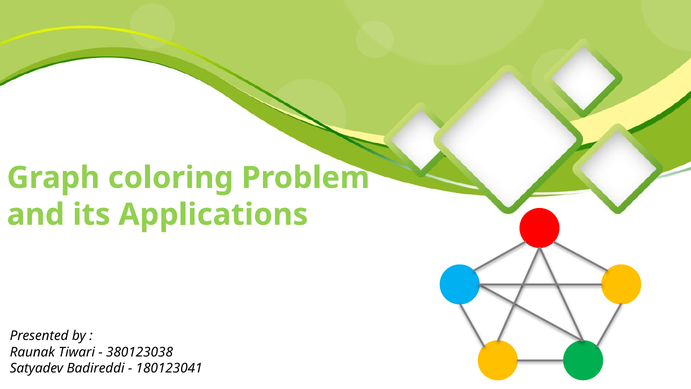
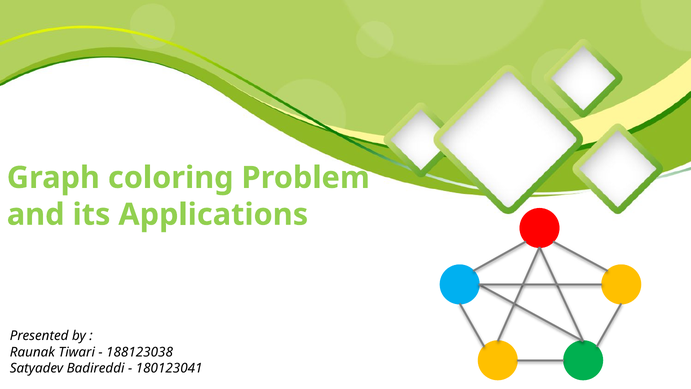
380123038: 380123038 -> 188123038 (140, 352)
